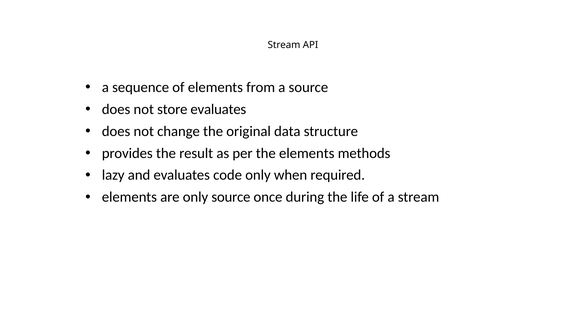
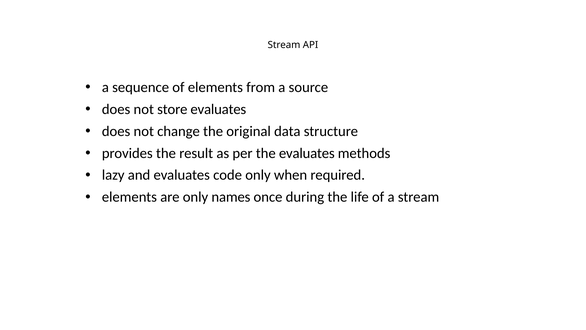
the elements: elements -> evaluates (307, 153)
only source: source -> names (231, 197)
